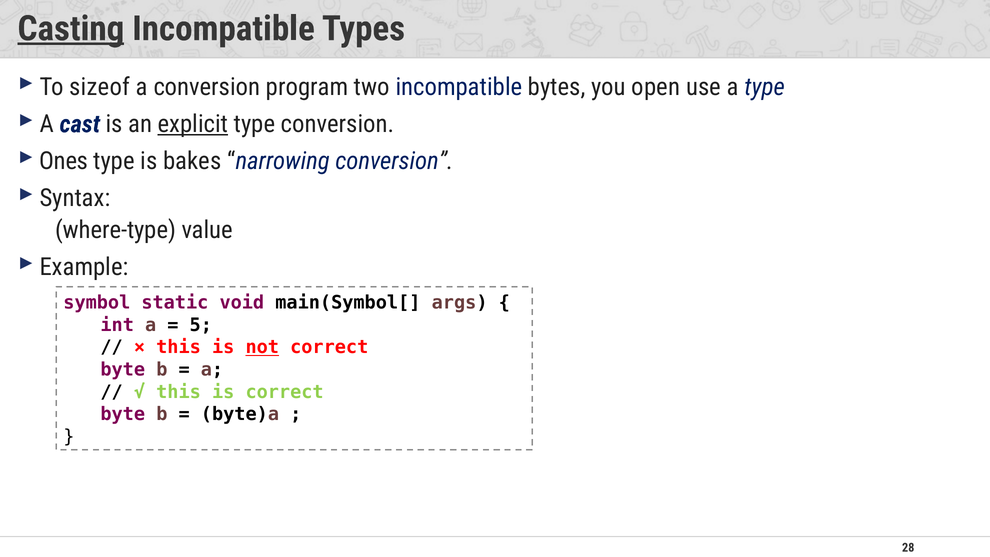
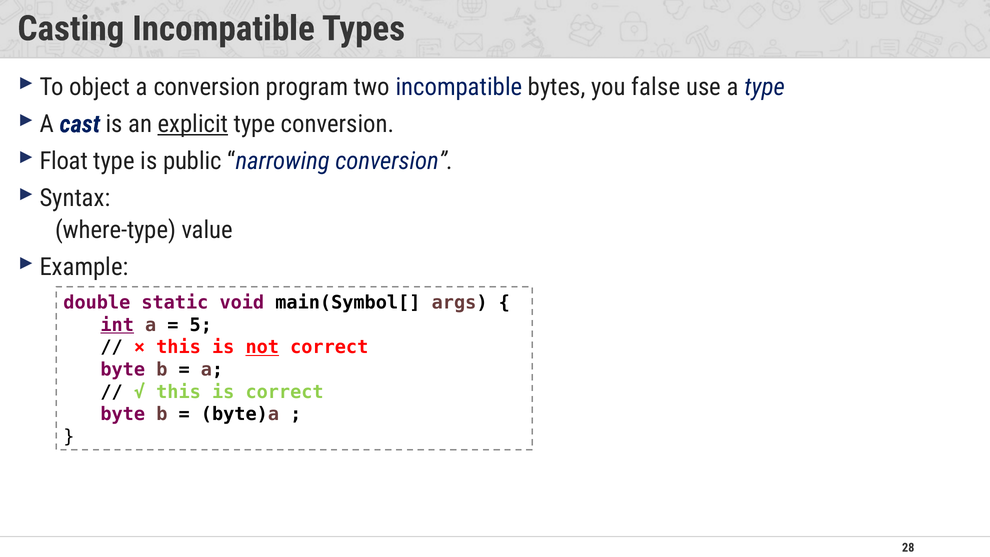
Casting underline: present -> none (71, 29)
sizeof: sizeof -> object (100, 87)
open: open -> false (656, 87)
Ones: Ones -> Float (64, 161)
bakes: bakes -> public (192, 161)
symbol: symbol -> double (97, 303)
int underline: none -> present (117, 325)
